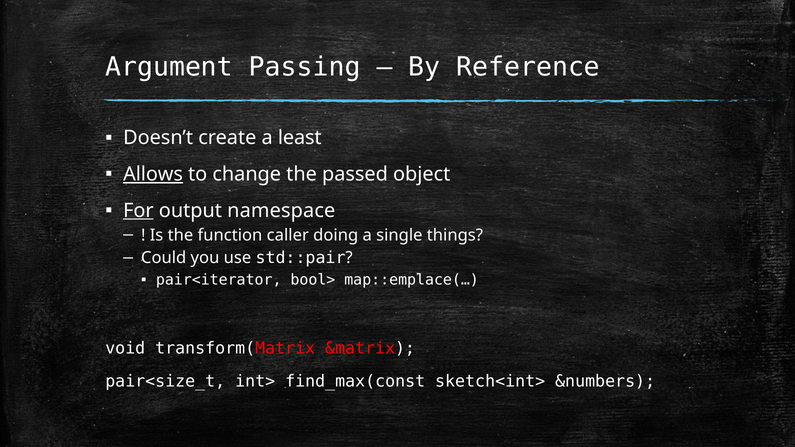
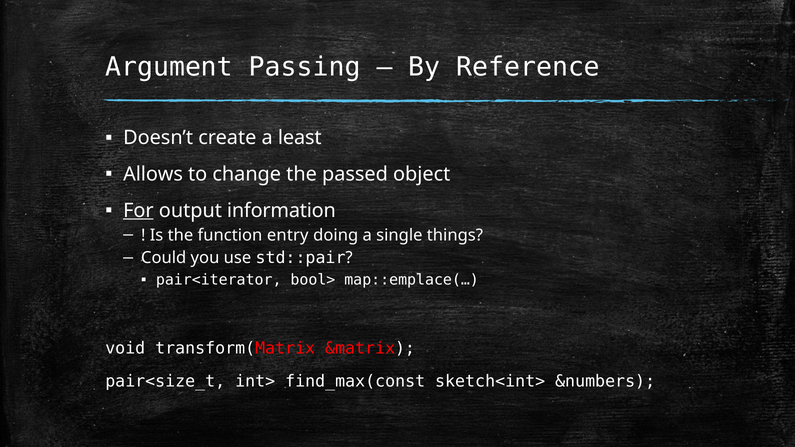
Allows underline: present -> none (153, 174)
namespace: namespace -> information (281, 211)
caller: caller -> entry (288, 235)
